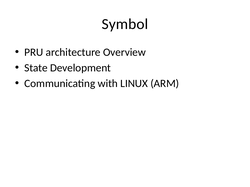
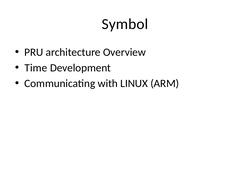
State: State -> Time (36, 68)
